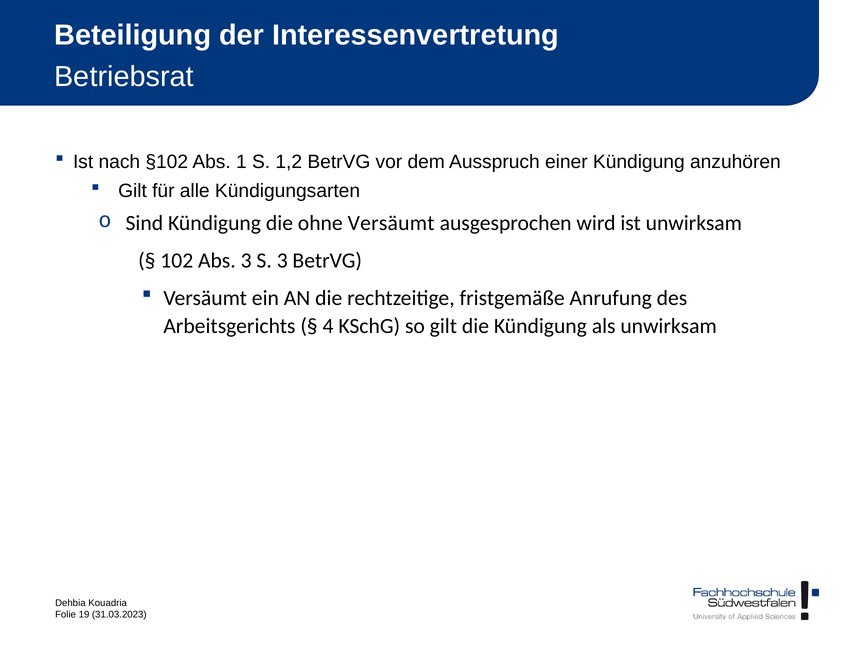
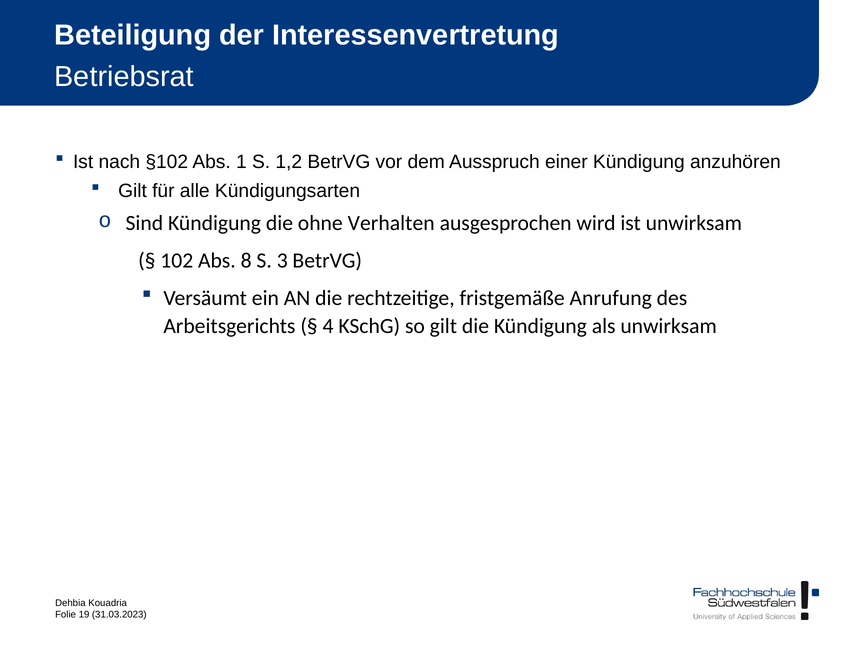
ohne Versäumt: Versäumt -> Verhalten (391, 223)
Abs 3: 3 -> 8 (246, 260)
